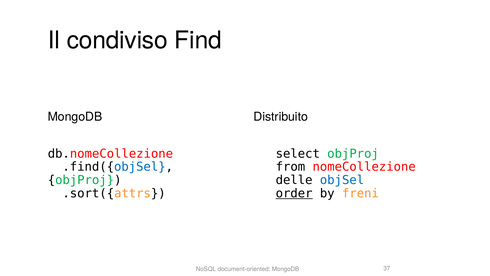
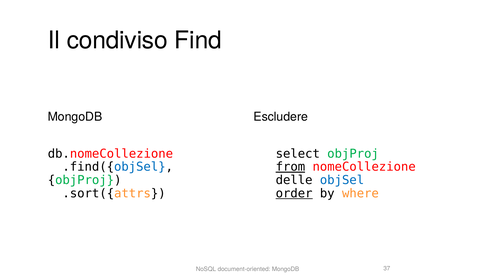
Distribuito: Distribuito -> Escludere (281, 117)
from underline: none -> present (290, 167)
freni: freni -> where (360, 193)
